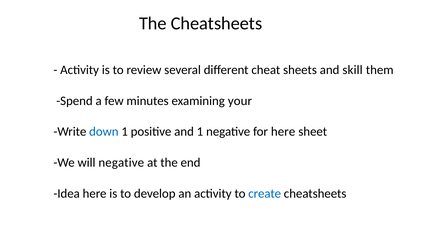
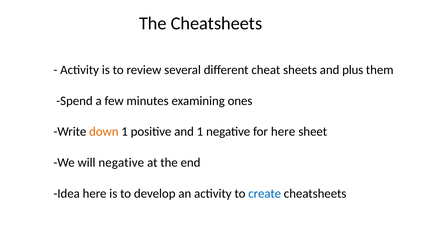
skill: skill -> plus (353, 70)
your: your -> ones (240, 101)
down colour: blue -> orange (104, 131)
